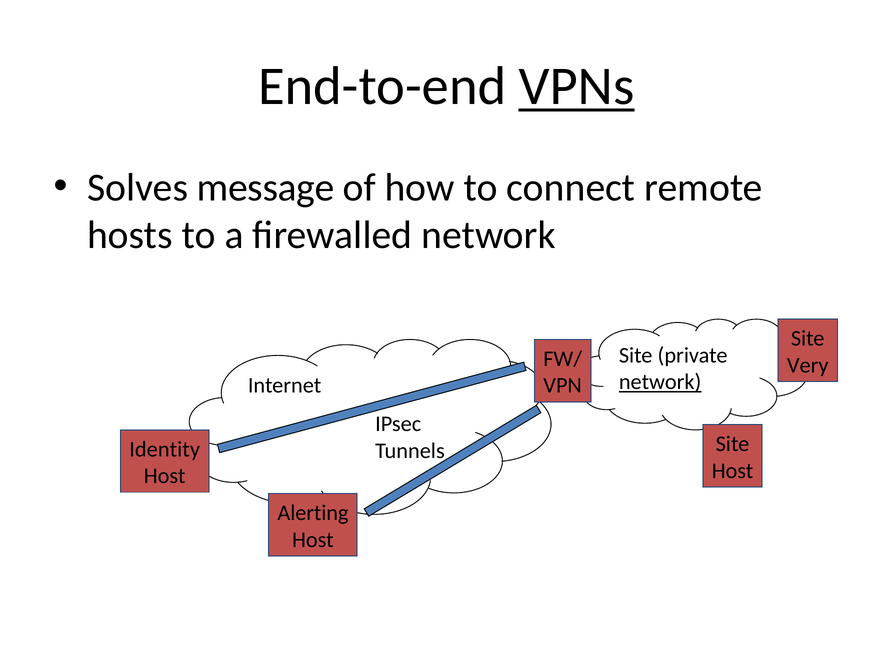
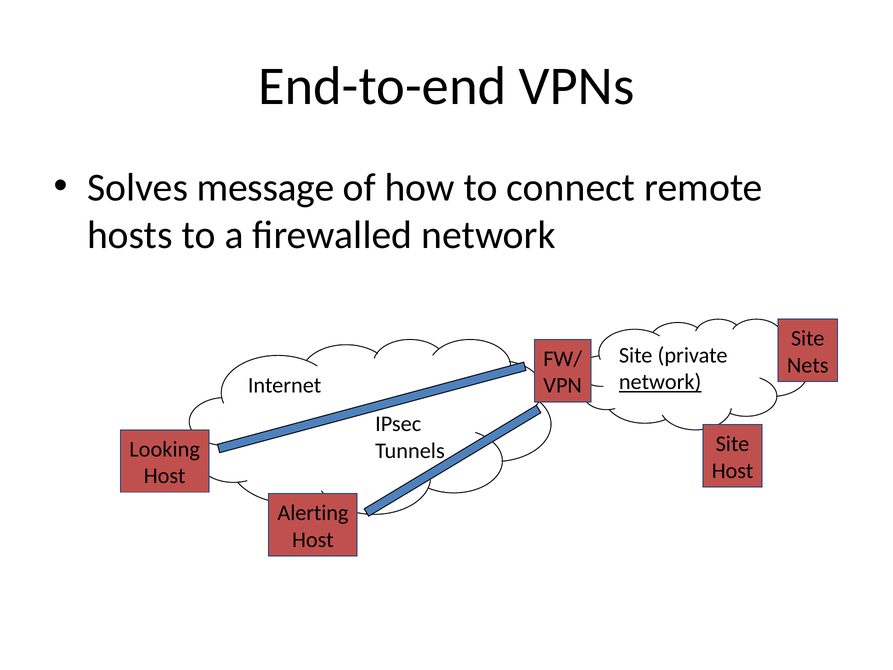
VPNs underline: present -> none (577, 86)
Very: Very -> Nets (808, 365)
Identity: Identity -> Looking (165, 449)
